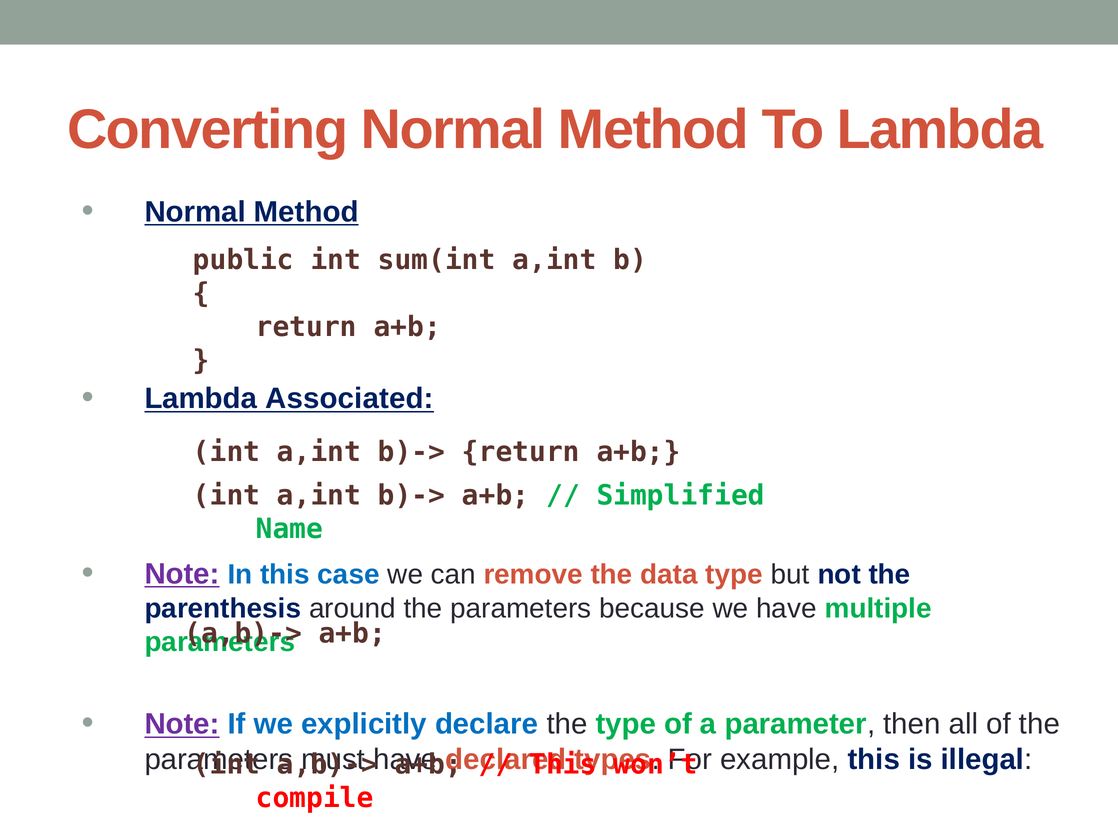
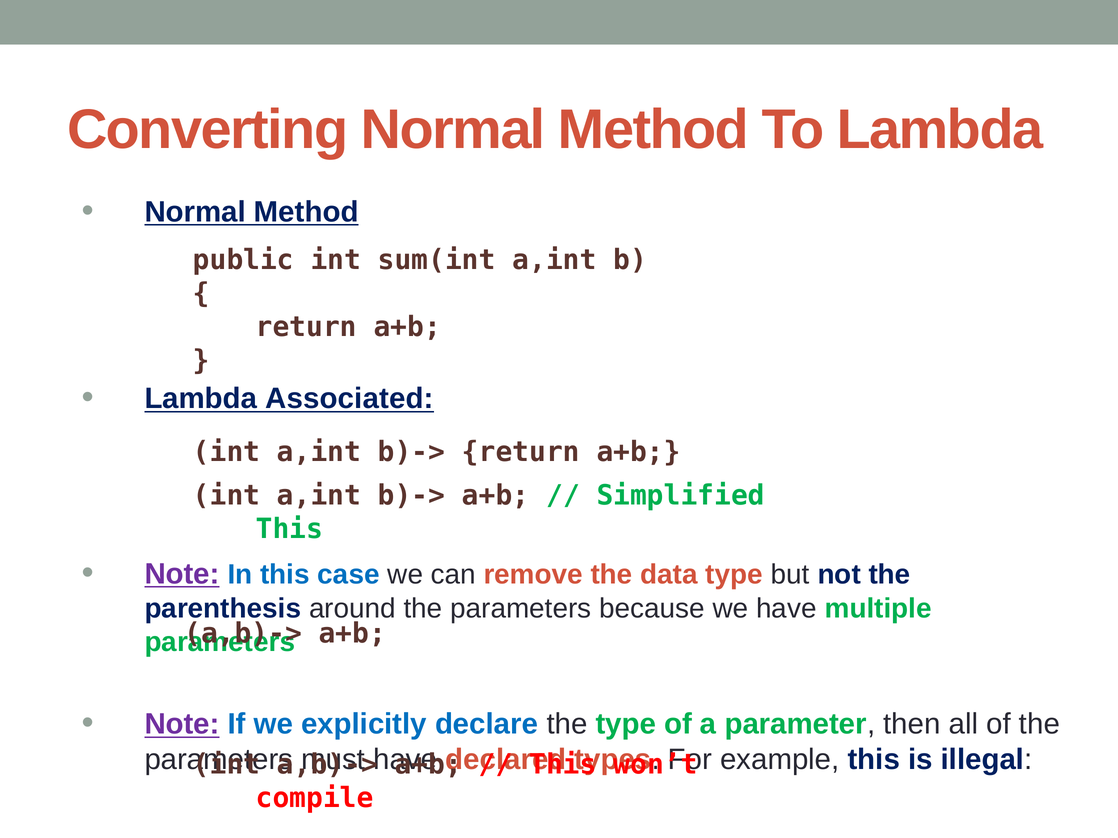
Name: Name -> This (289, 529)
